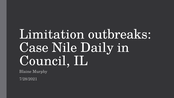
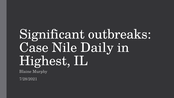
Limitation: Limitation -> Significant (52, 34)
Council: Council -> Highest (45, 61)
